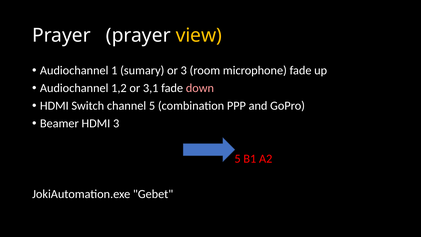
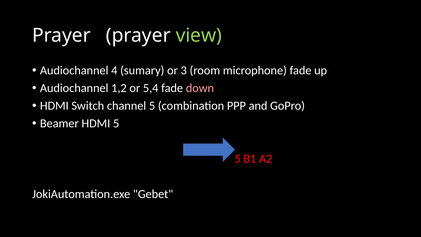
view colour: yellow -> light green (199, 35)
1: 1 -> 4 (114, 71)
3,1: 3,1 -> 5,4 (151, 88)
HDMI 3: 3 -> 5 (116, 123)
